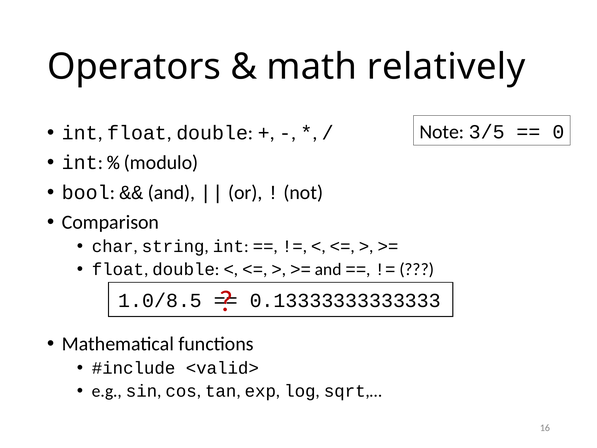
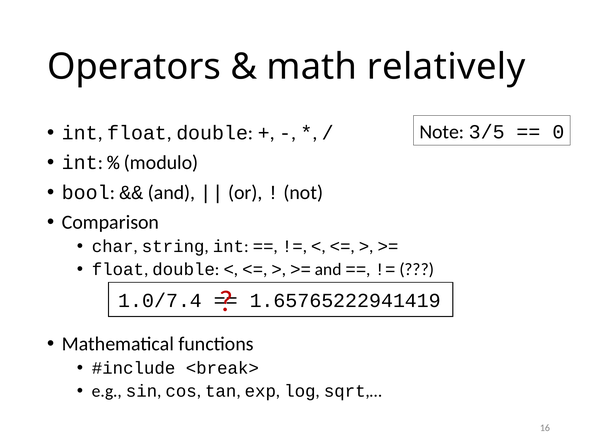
1.0/8.5: 1.0/8.5 -> 1.0/7.4 (160, 300)
0.13333333333333: 0.13333333333333 -> 1.65765222941419 (345, 300)
<valid>: <valid> -> <break> (222, 368)
